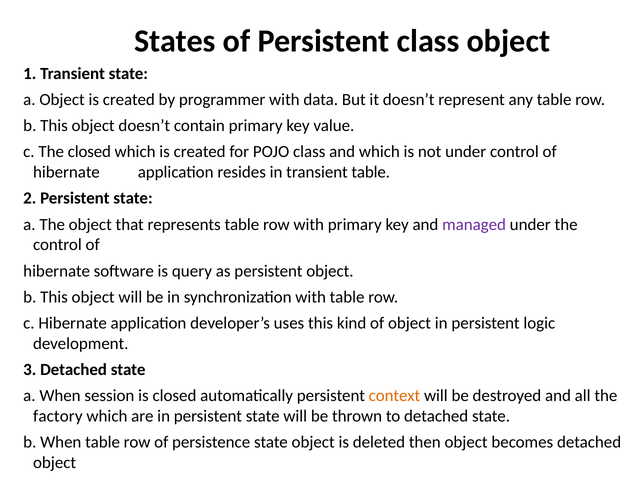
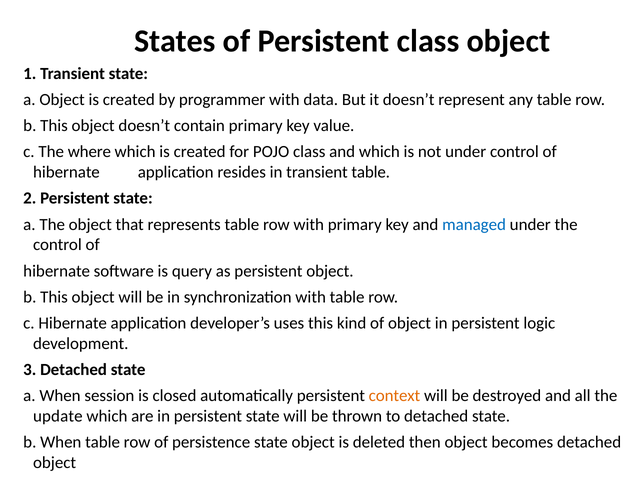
The closed: closed -> where (89, 152)
managed colour: purple -> blue (474, 224)
factory: factory -> update (58, 416)
